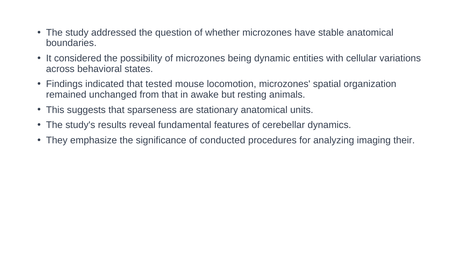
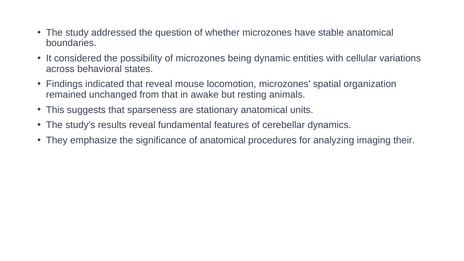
that tested: tested -> reveal (159, 84)
of conducted: conducted -> anatomical (223, 140)
